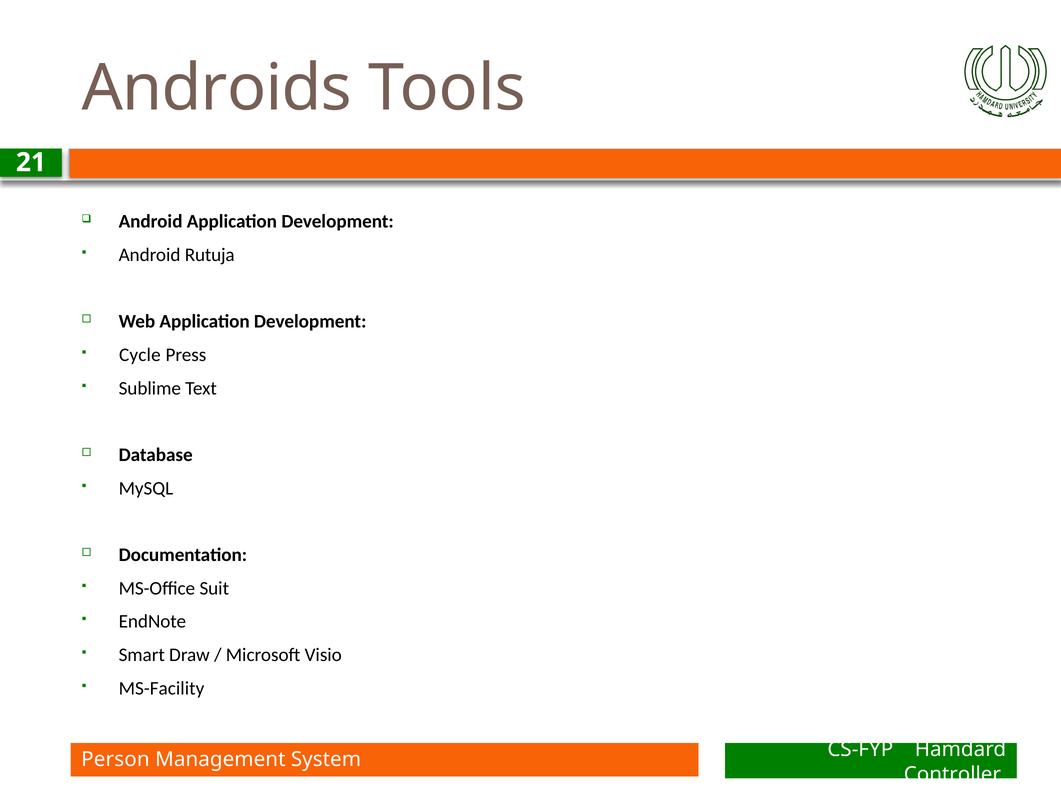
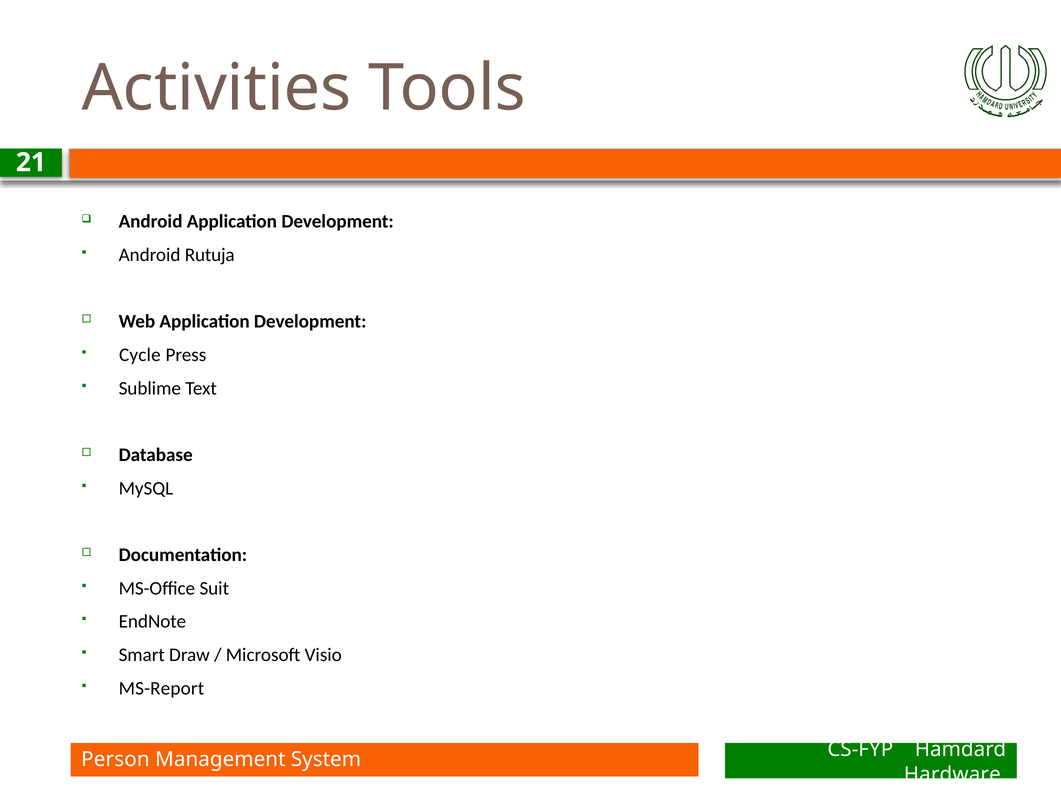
Androids: Androids -> Activities (216, 89)
MS-Facility: MS-Facility -> MS-Report (161, 688)
Controller: Controller -> Hardware (952, 774)
